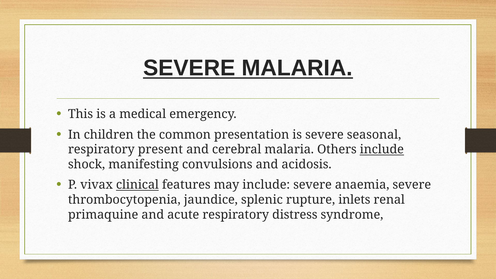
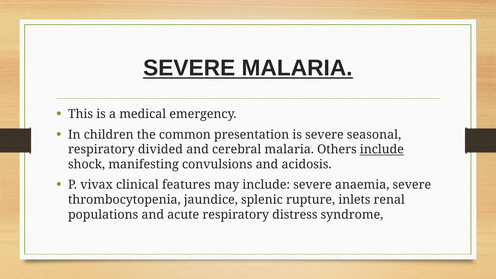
present: present -> divided (160, 150)
clinical underline: present -> none (137, 185)
primaquine: primaquine -> populations (103, 215)
